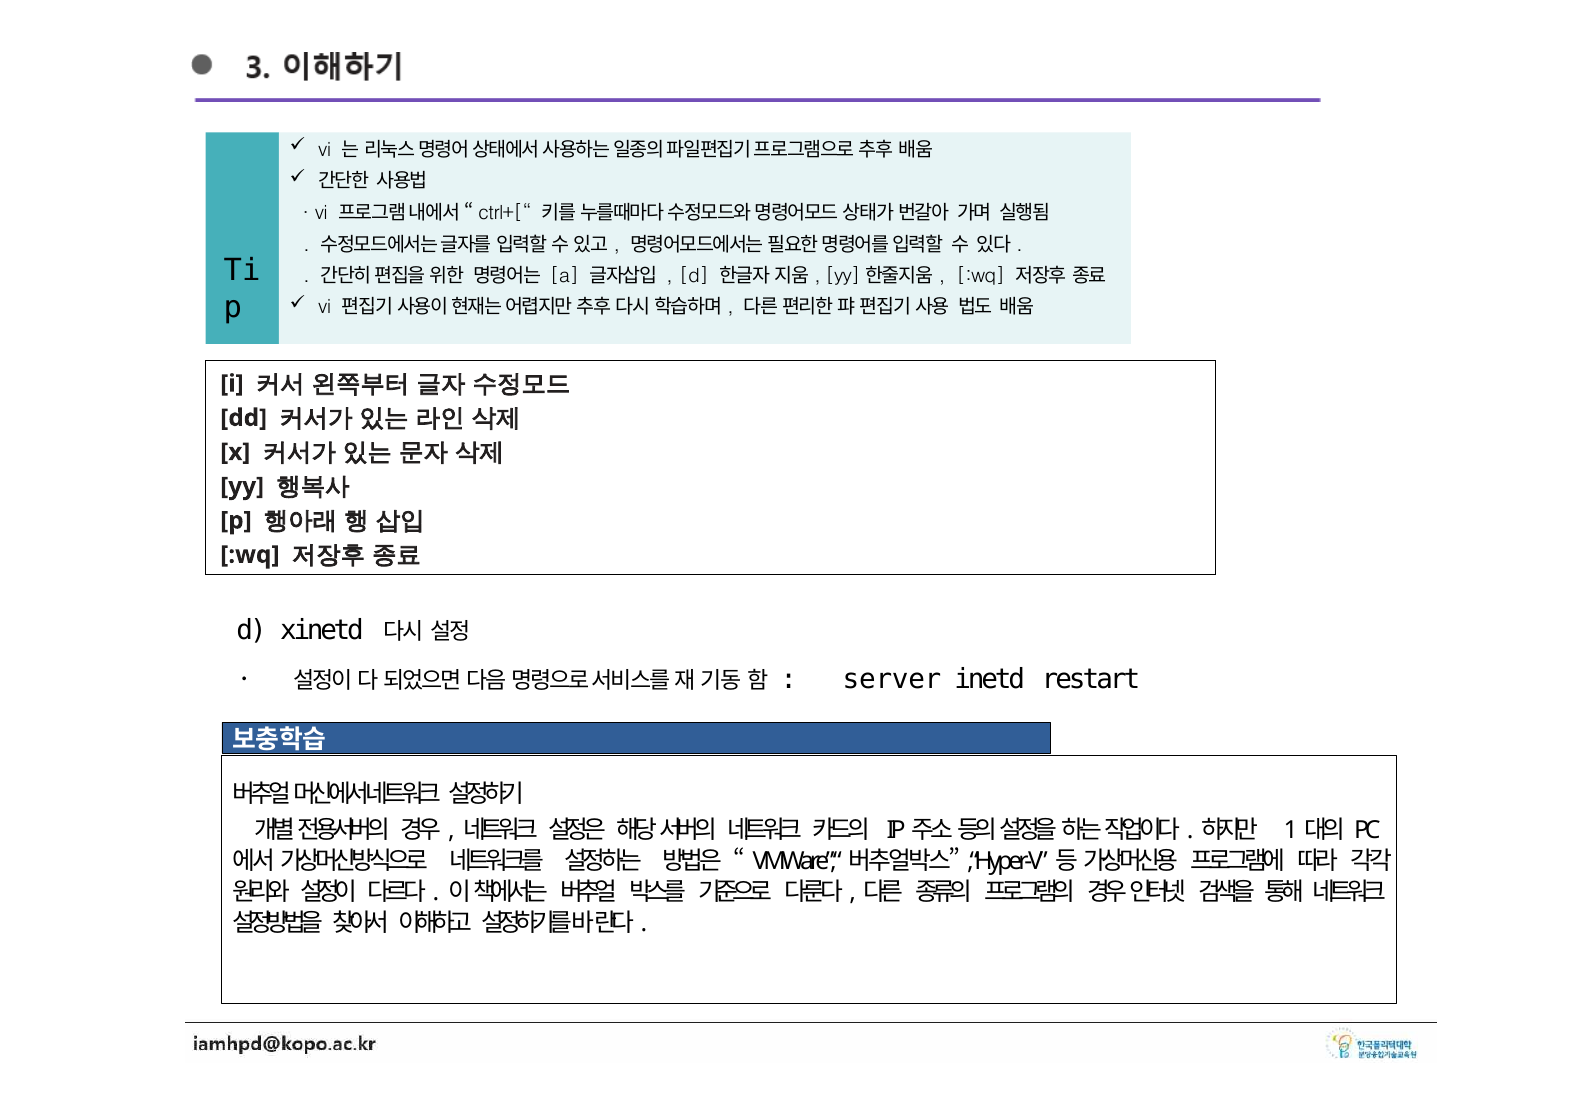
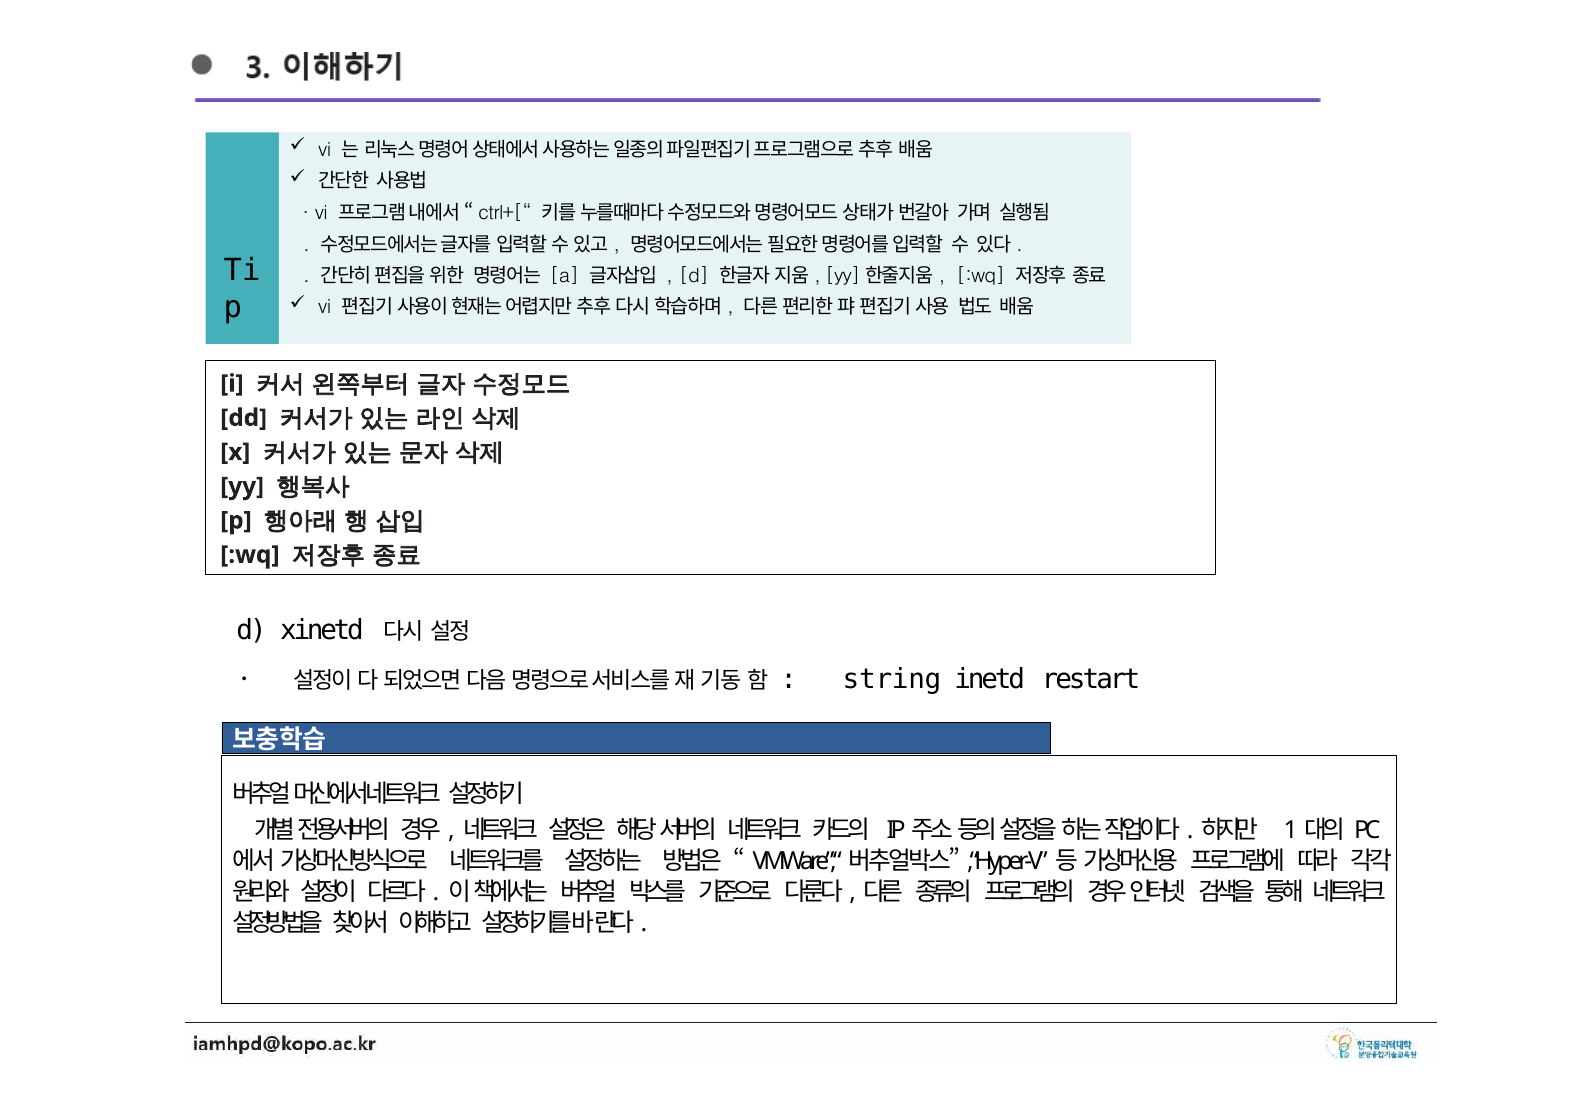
server: server -> string (892, 679)
